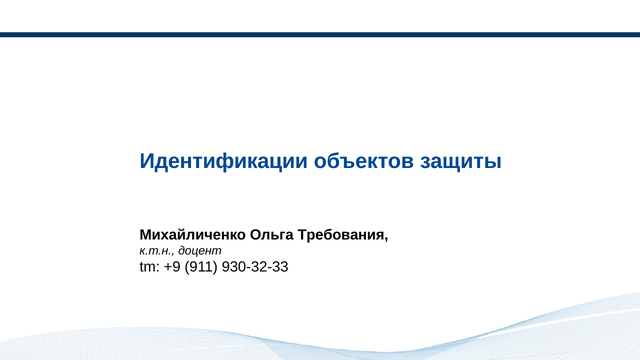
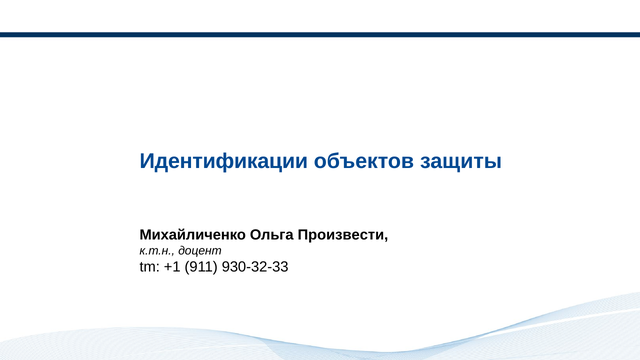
Требования: Требования -> Произвести (343, 235)
+9: +9 -> +1 (172, 267)
